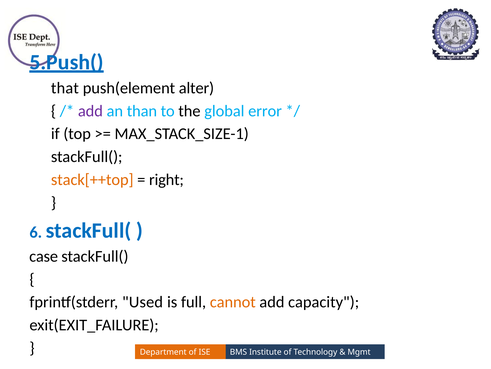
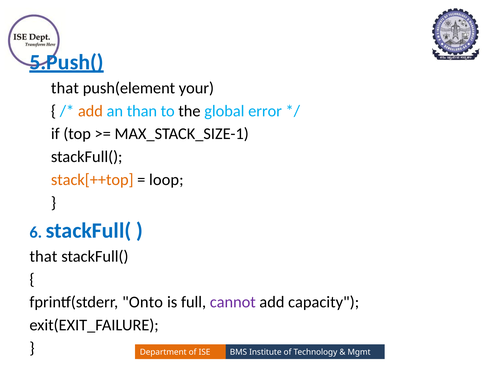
alter: alter -> your (196, 88)
add colour: purple -> orange (90, 111)
right: right -> loop (166, 179)
case: case -> that (43, 256)
Used: Used -> Onto (143, 302)
cannot colour: orange -> purple (233, 302)
